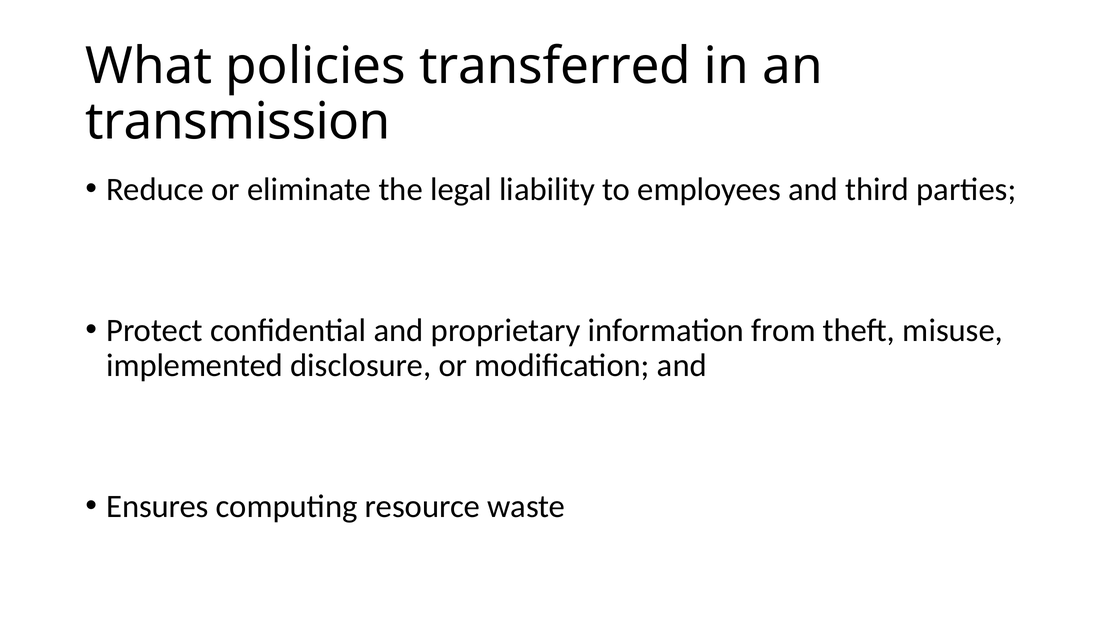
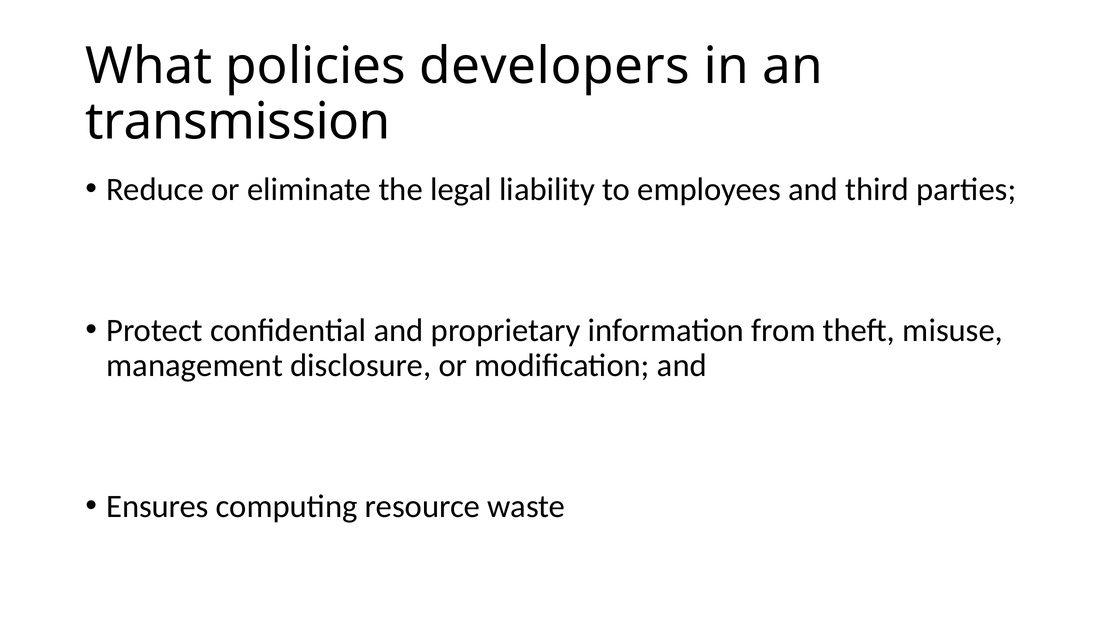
transferred: transferred -> developers (555, 66)
implemented: implemented -> management (195, 366)
